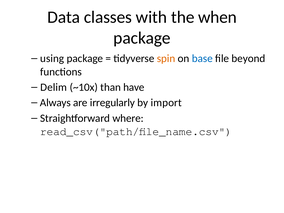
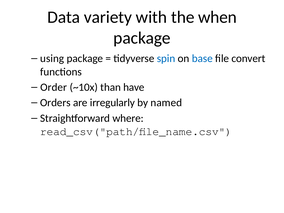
classes: classes -> variety (108, 17)
spin colour: orange -> blue (166, 59)
beyond: beyond -> convert (248, 59)
Delim: Delim -> Order (54, 87)
Always: Always -> Orders (55, 103)
import: import -> named (166, 103)
